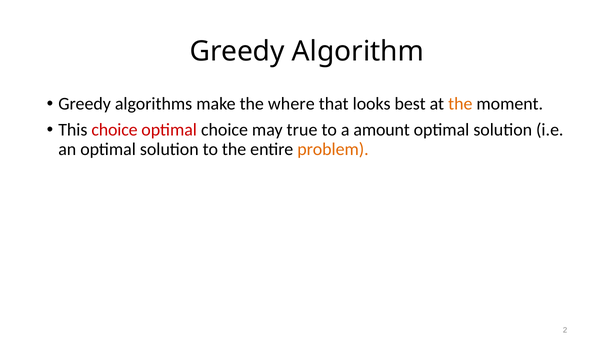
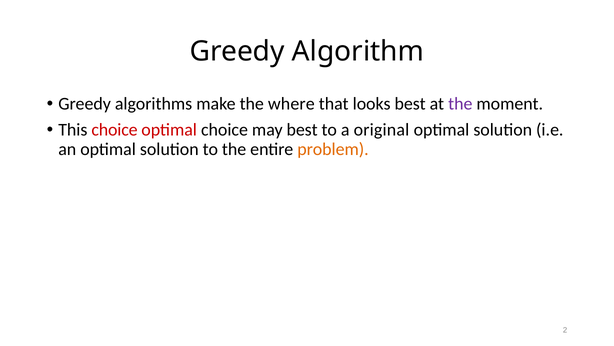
the colour: orange -> purple (460, 104)
may true: true -> best (302, 130)
amount: amount -> original (381, 130)
